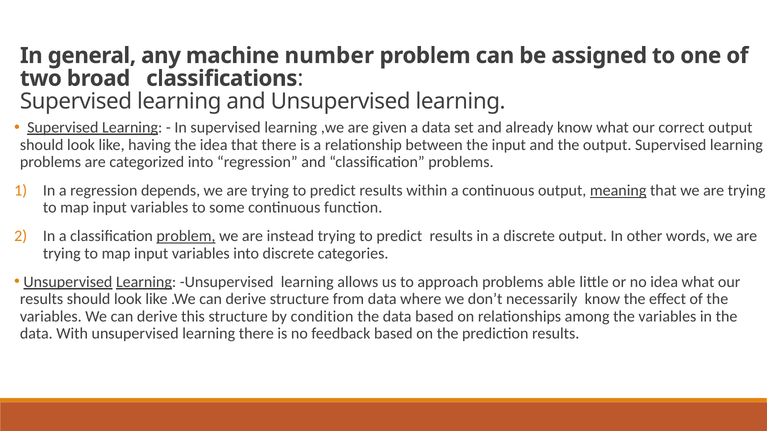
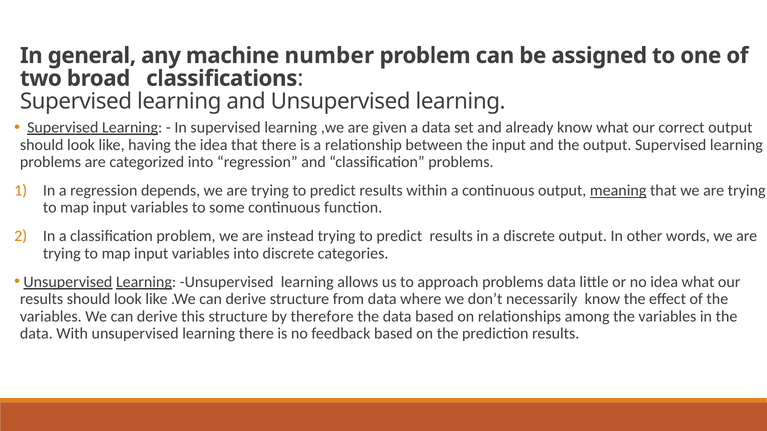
problem underline: present -> none (186, 236)
problems able: able -> data (561, 282)
condition: condition -> therefore (322, 317)
